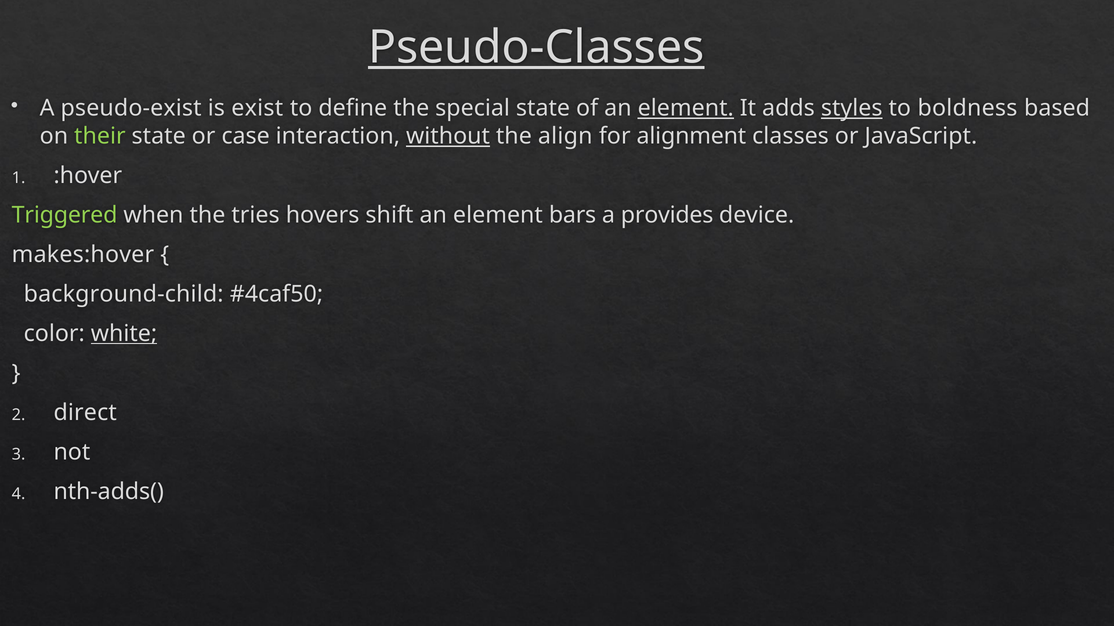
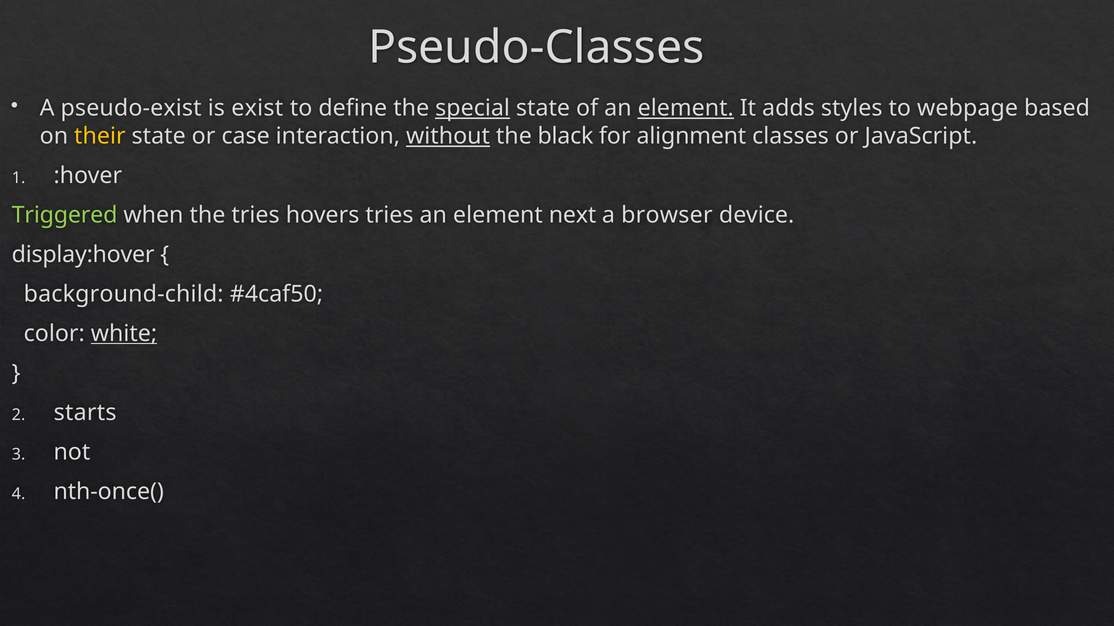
Pseudo-Classes underline: present -> none (536, 48)
special underline: none -> present (473, 108)
styles underline: present -> none (852, 108)
boldness: boldness -> webpage (968, 108)
their colour: light green -> yellow (100, 136)
align: align -> black (565, 136)
hovers shift: shift -> tries (389, 215)
bars: bars -> next (573, 215)
provides: provides -> browser (667, 215)
makes:hover: makes:hover -> display:hover (83, 255)
direct: direct -> starts (85, 413)
nth-adds(: nth-adds( -> nth-once( (109, 492)
